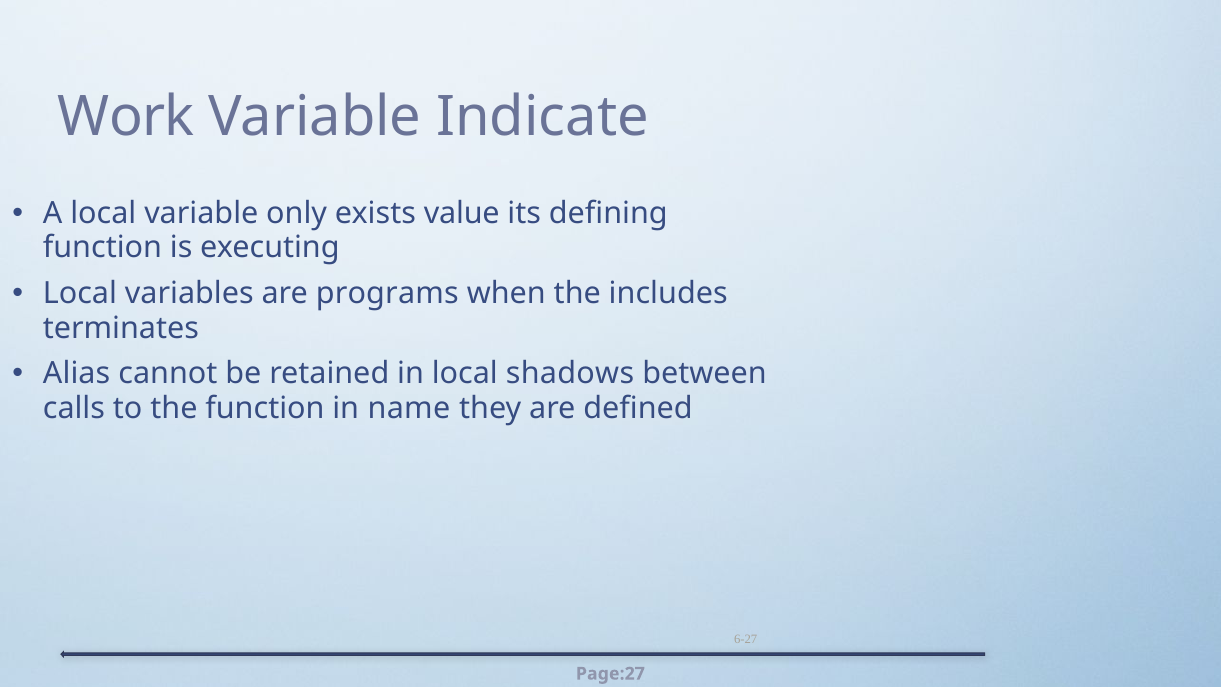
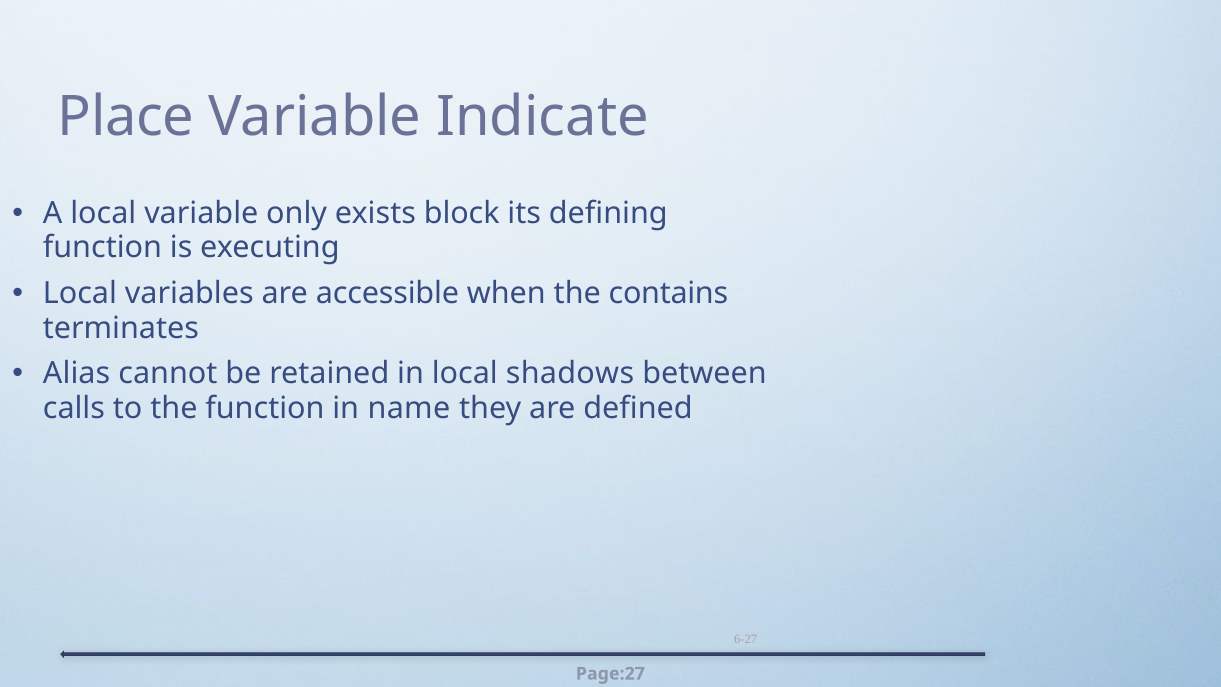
Work: Work -> Place (126, 117)
value: value -> block (462, 213)
programs: programs -> accessible (387, 293)
includes: includes -> contains (668, 293)
